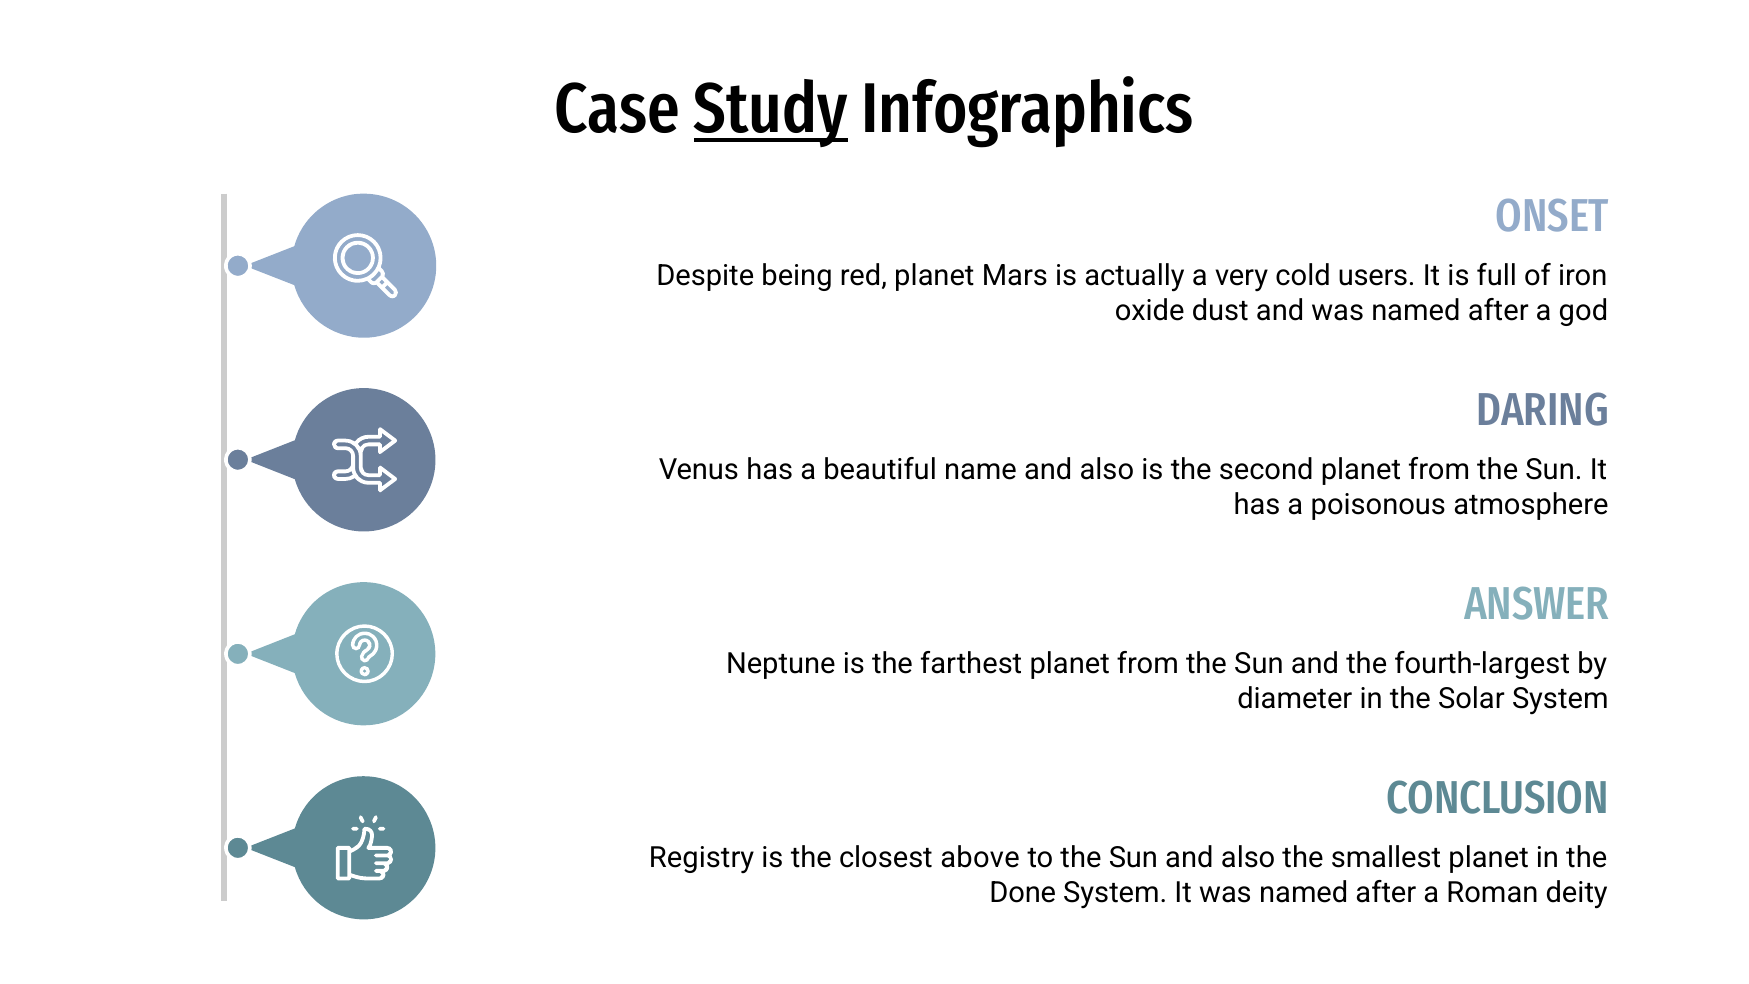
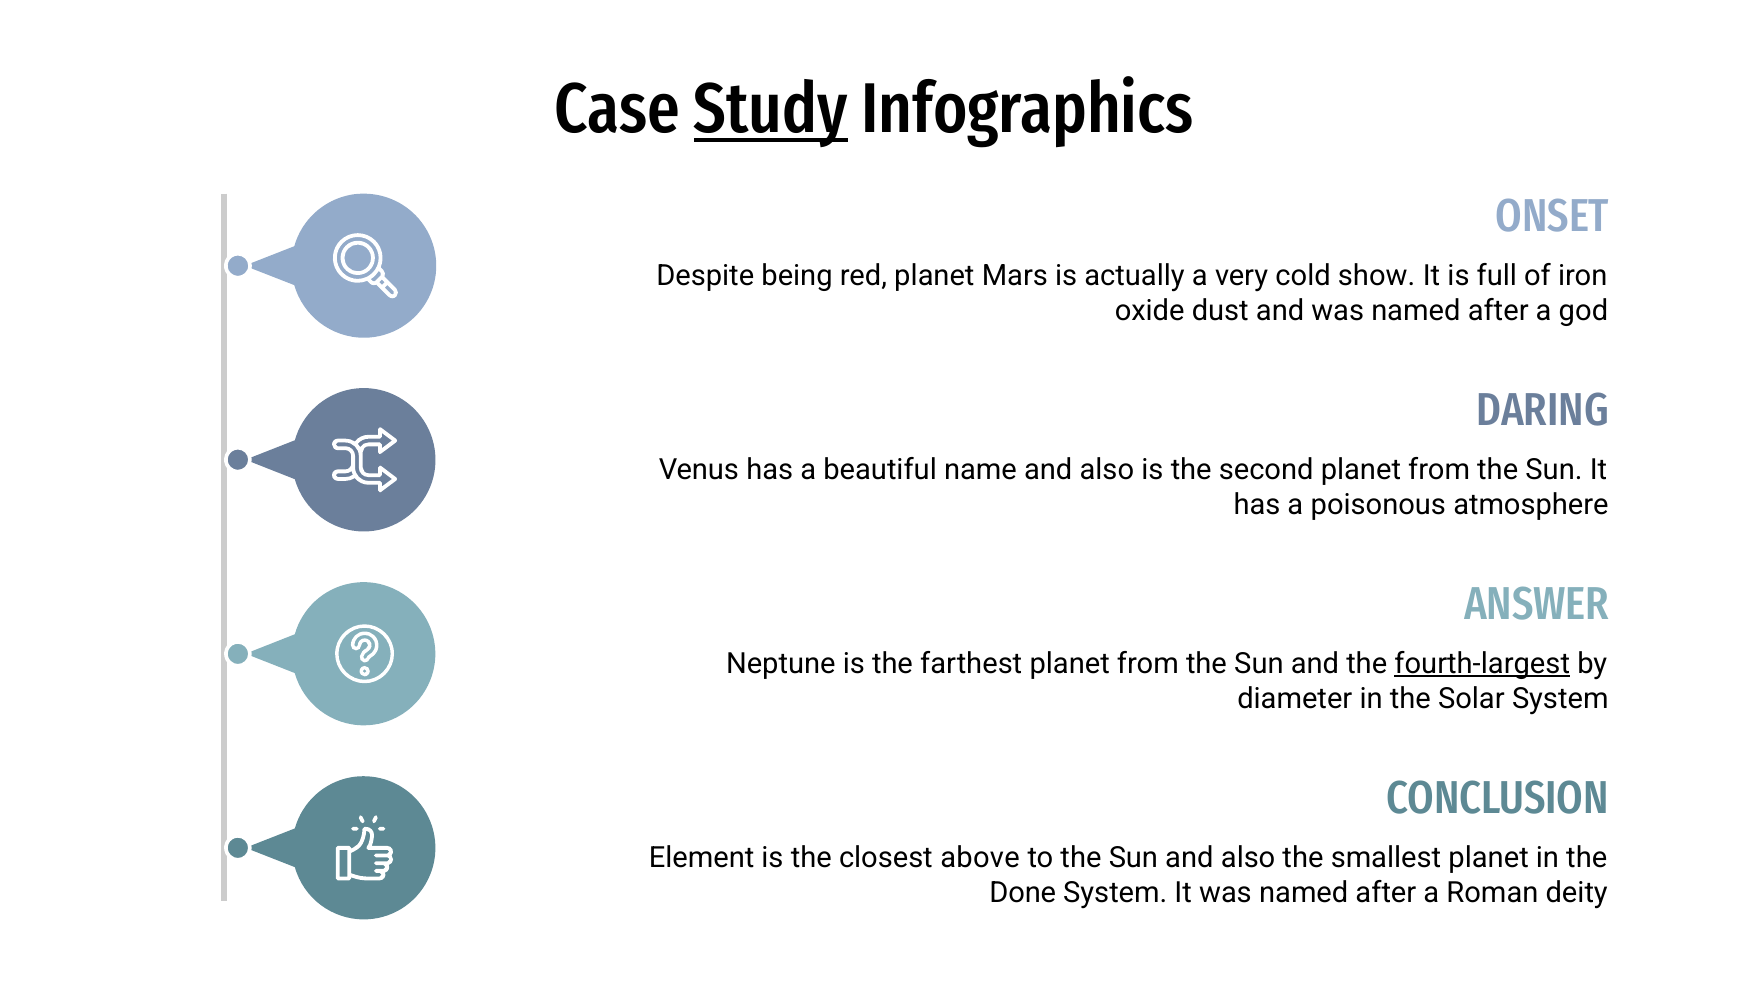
users: users -> show (1377, 275)
fourth-largest underline: none -> present (1482, 664)
Registry: Registry -> Element (702, 858)
